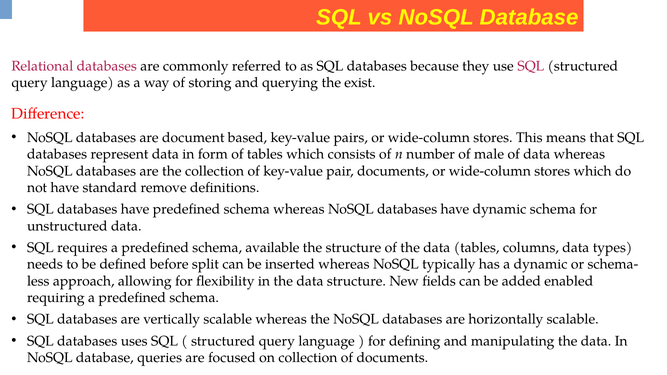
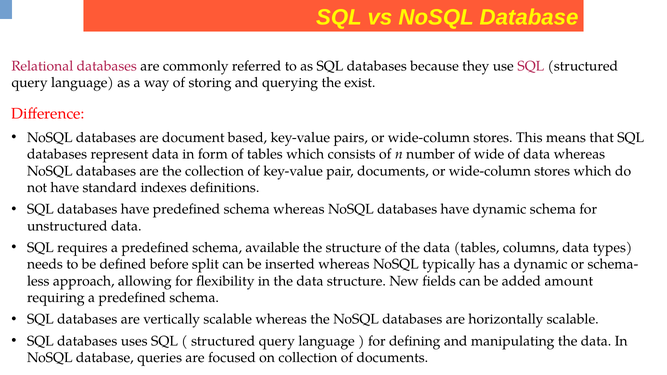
male: male -> wide (489, 154)
remove: remove -> indexes (164, 188)
enabled: enabled -> amount (569, 281)
